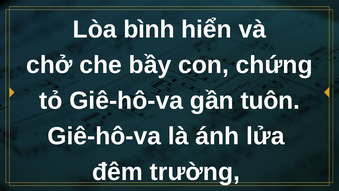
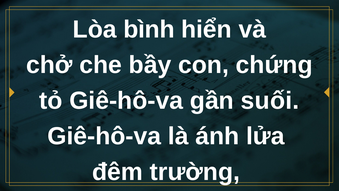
tuôn: tuôn -> suối (270, 100)
